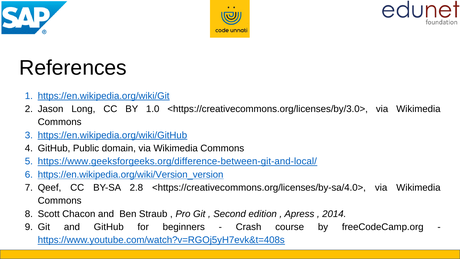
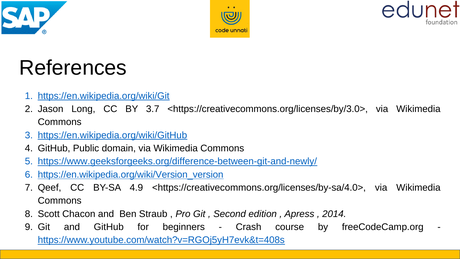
1.0: 1.0 -> 3.7 (153, 109)
https://www.geeksforgeeks.org/difference-between-git-and-local/: https://www.geeksforgeeks.org/difference-between-git-and-local/ -> https://www.geeksforgeeks.org/difference-between-git-and-newly/ (177, 161)
2.8: 2.8 -> 4.9 (136, 187)
